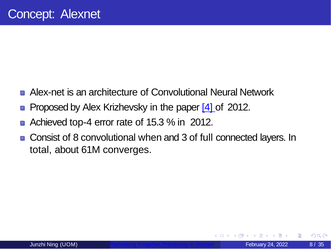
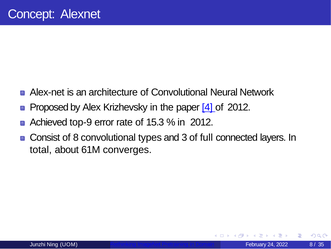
top-4: top-4 -> top-9 (81, 122)
when: when -> types (150, 137)
